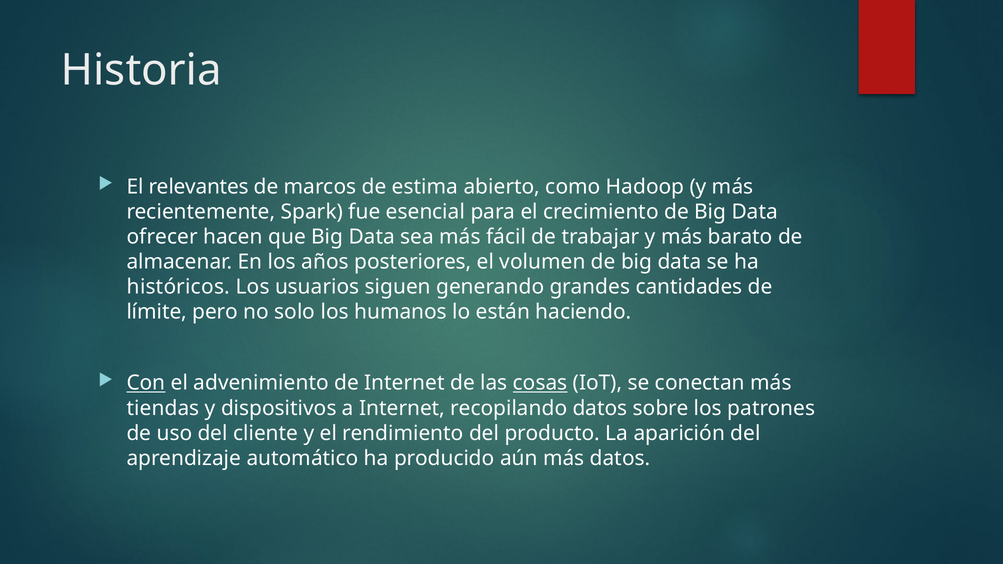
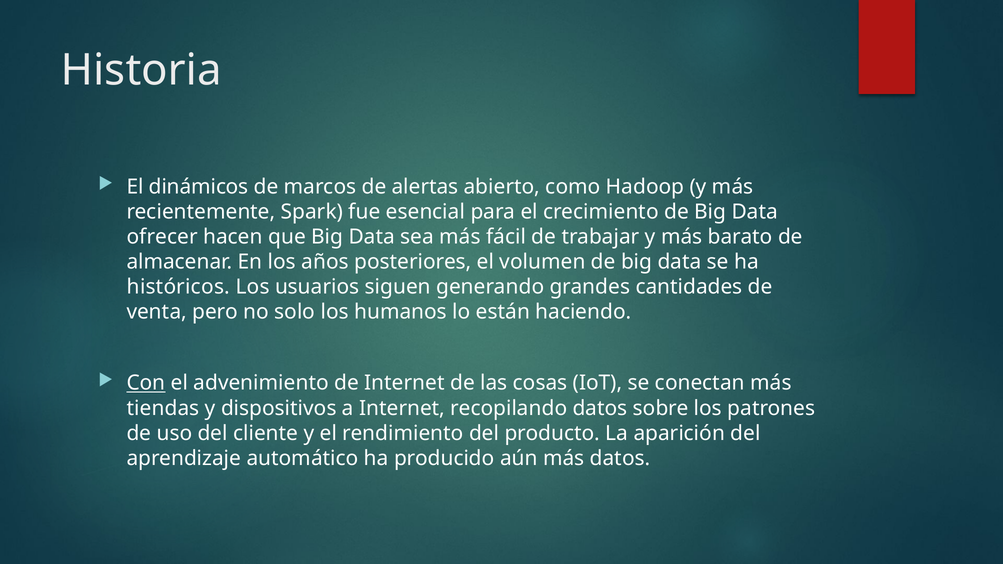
relevantes: relevantes -> dinámicos (199, 187)
estima: estima -> alertas (425, 187)
límite: límite -> venta (157, 312)
cosas underline: present -> none (540, 383)
